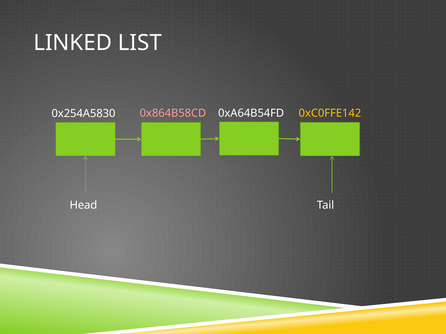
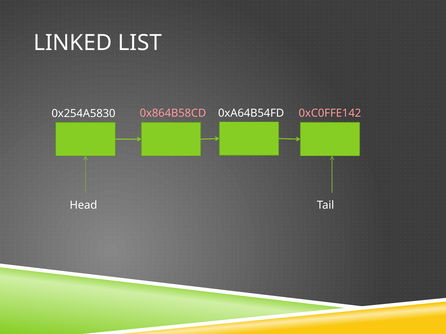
0xC0FFE142 colour: yellow -> pink (330, 113)
